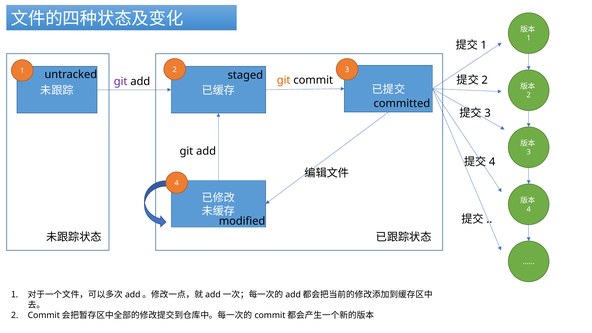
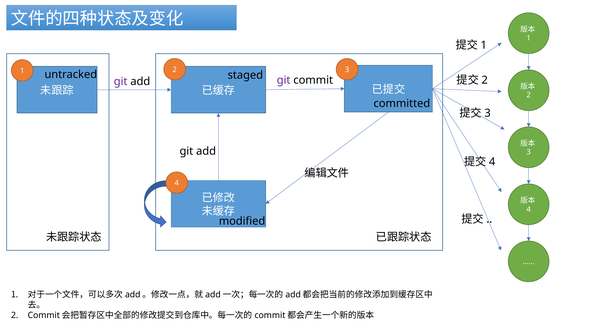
git colour: orange -> purple (284, 80)
